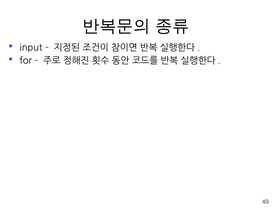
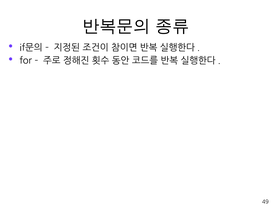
input: input -> if문의 (31, 48)
